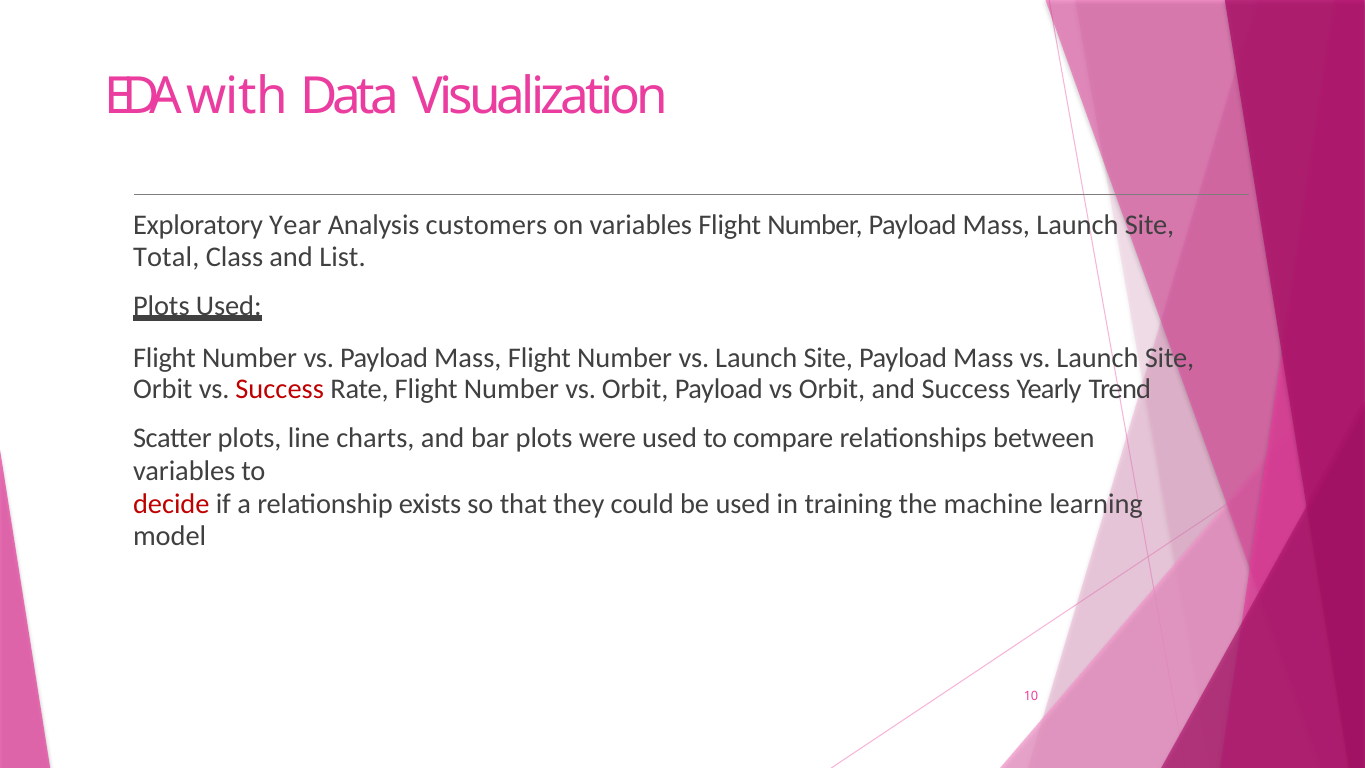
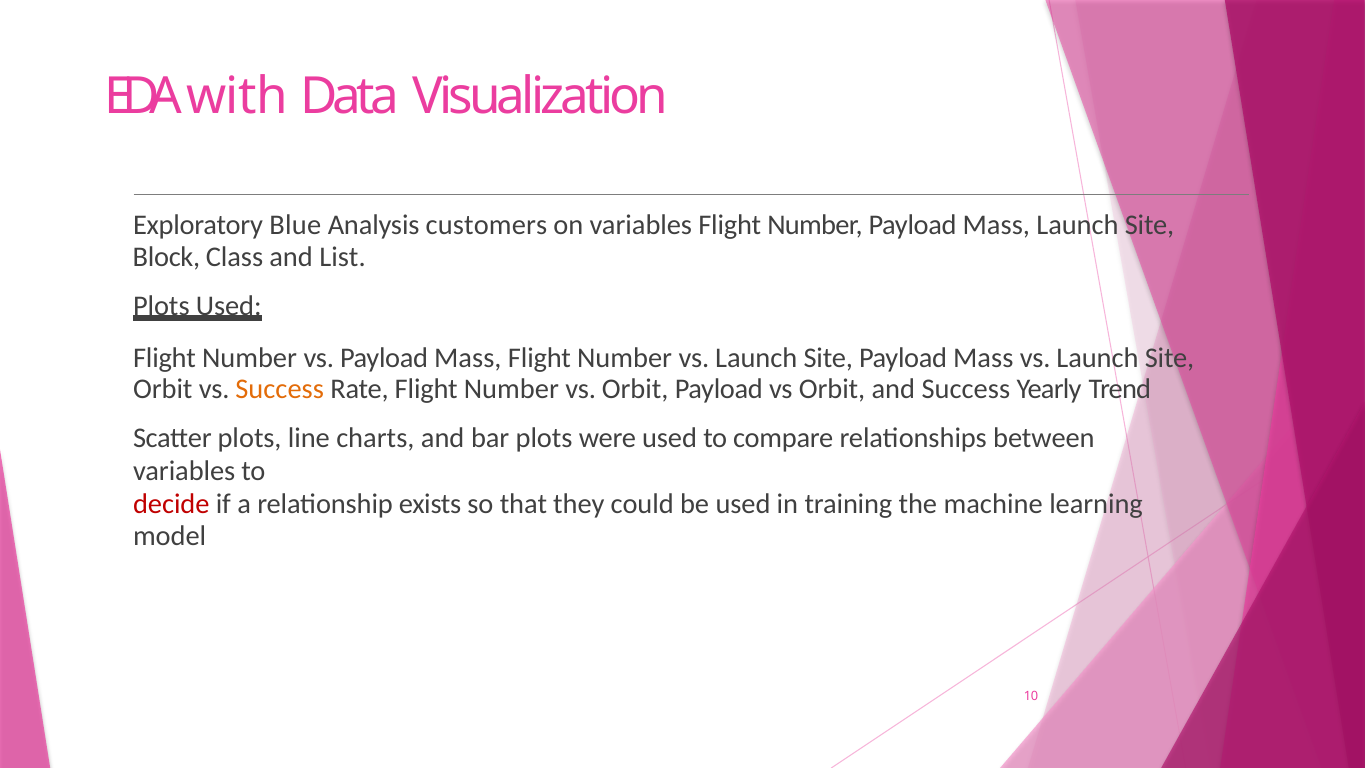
Year: Year -> Blue (295, 225)
Total: Total -> Block (166, 257)
Success colour: red -> orange (280, 389)
